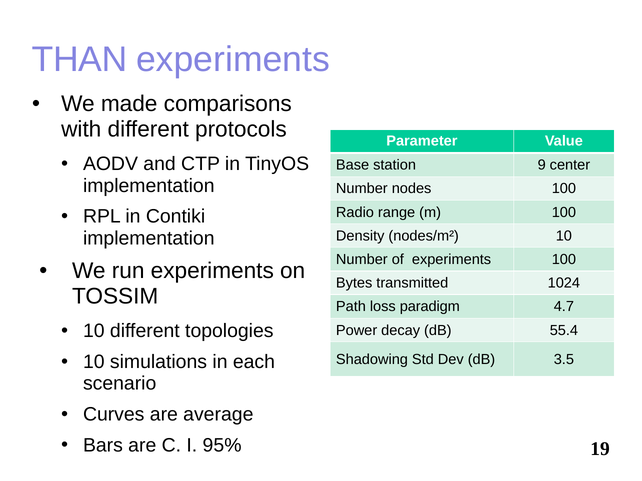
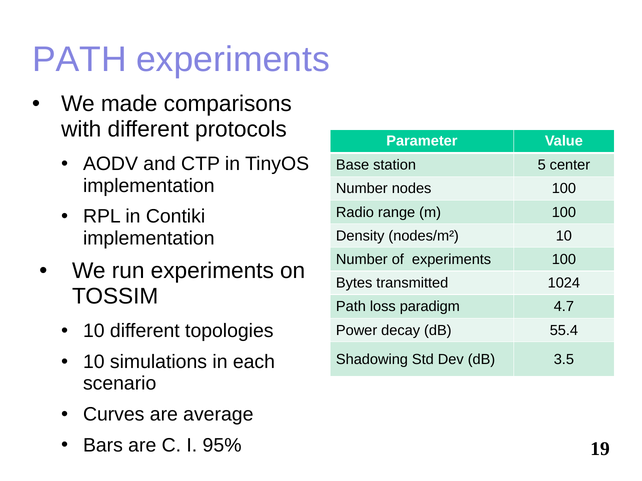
THAN: THAN -> PATH (79, 59)
9: 9 -> 5 (542, 165)
